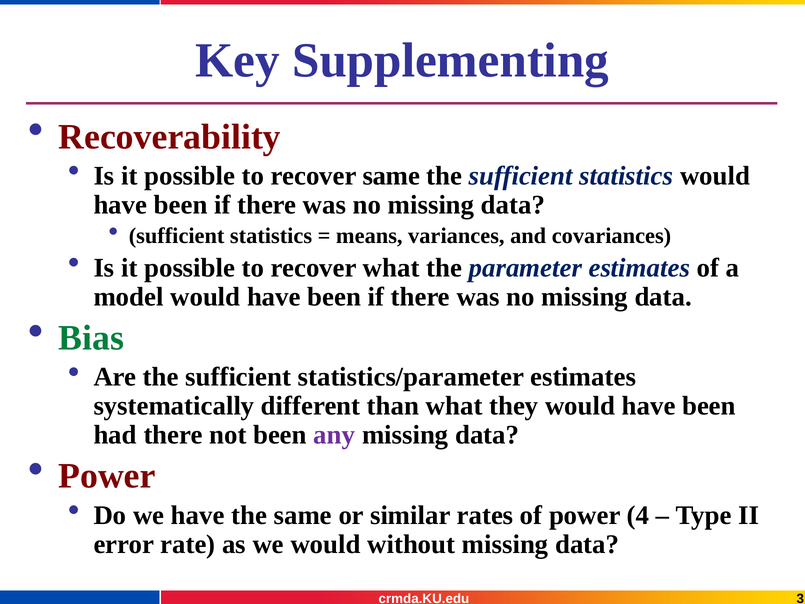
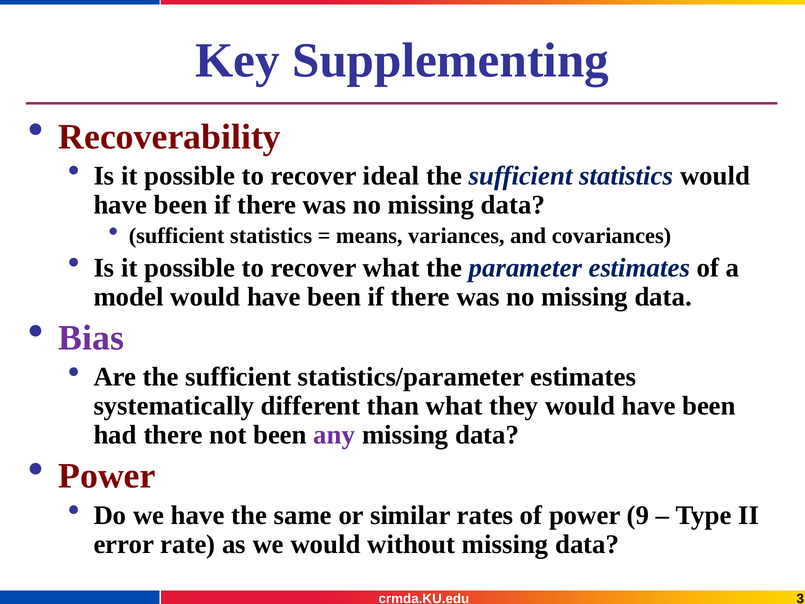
recover same: same -> ideal (391, 176)
Bias colour: green -> purple (91, 338)
4: 4 -> 9 (638, 515)
